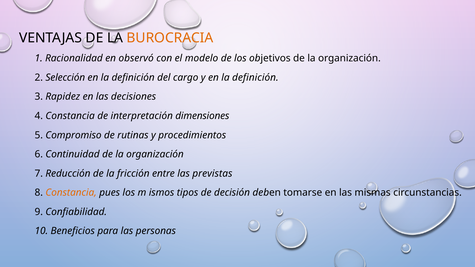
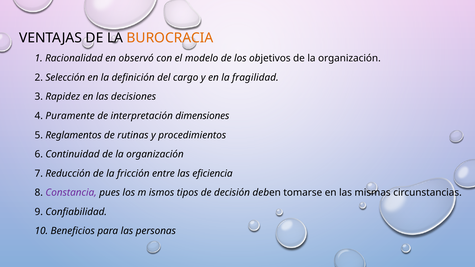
y en la definición: definición -> fragilidad (255, 78)
4 Constancia: Constancia -> Puramente (70, 116)
Compromiso: Compromiso -> Reglamentos (74, 135)
previstas: previstas -> eficiencia (212, 174)
Constancia colour: orange -> purple (71, 193)
